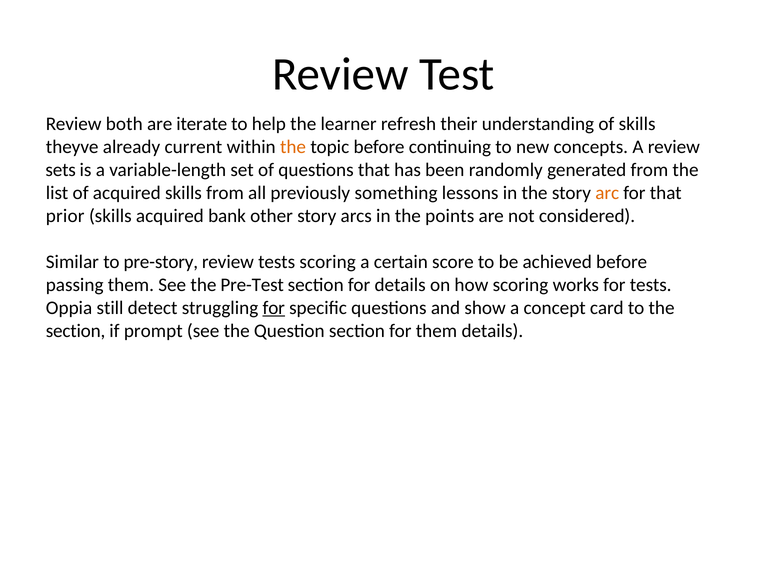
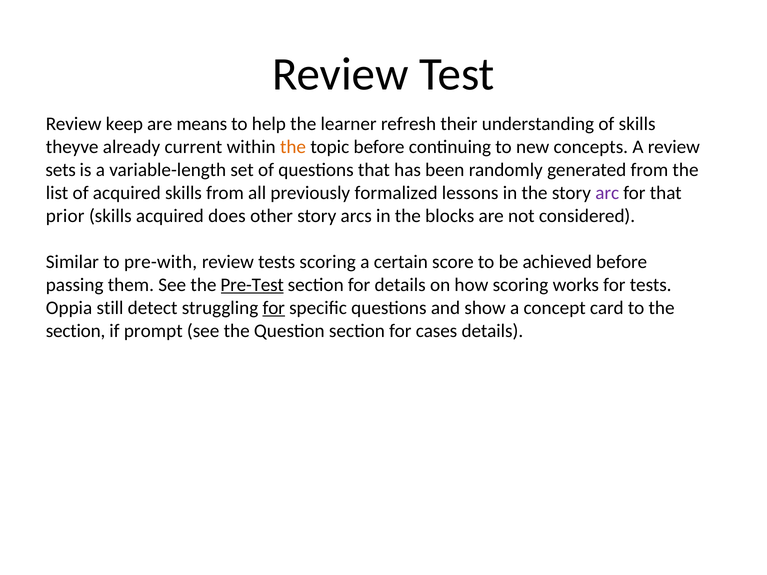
both: both -> keep (124, 124)
iterate: iterate -> means (202, 124)
something: something -> formalized (396, 193)
arc colour: orange -> purple (607, 193)
bank: bank -> does (227, 216)
points: points -> blocks (450, 216)
pre-story: pre-story -> pre-with (161, 262)
Pre-Test underline: none -> present (252, 285)
for them: them -> cases (436, 331)
